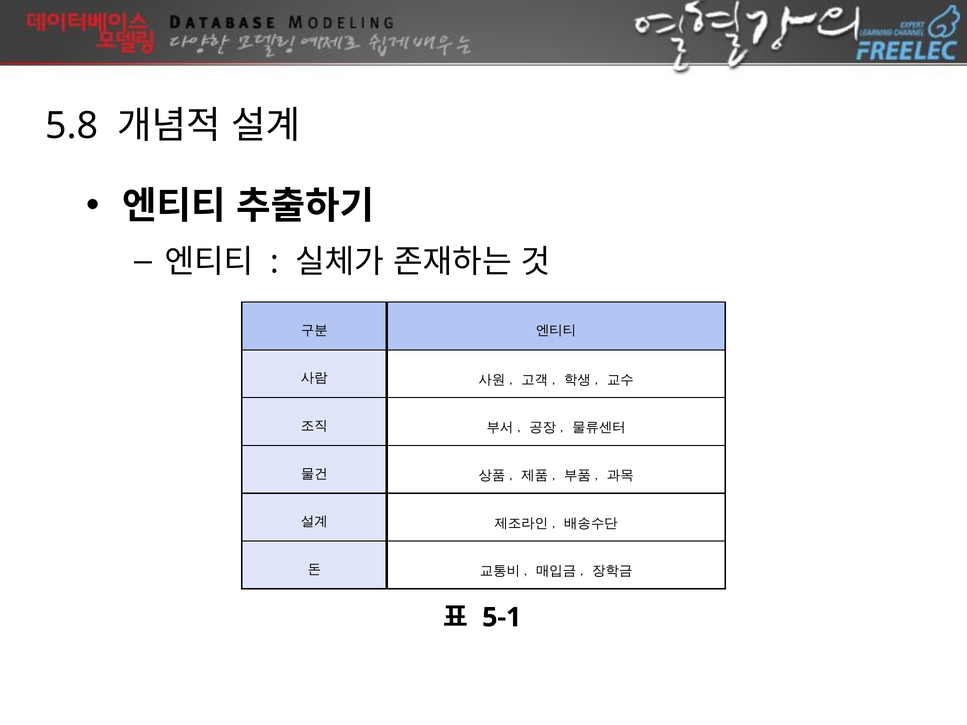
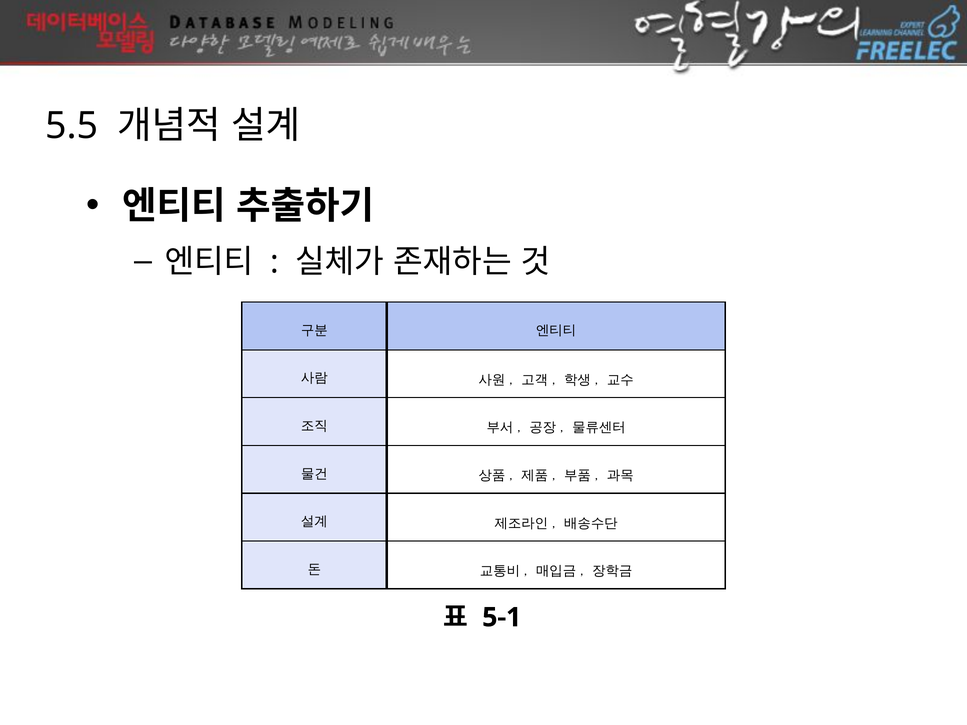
5.8: 5.8 -> 5.5 (72, 126)
